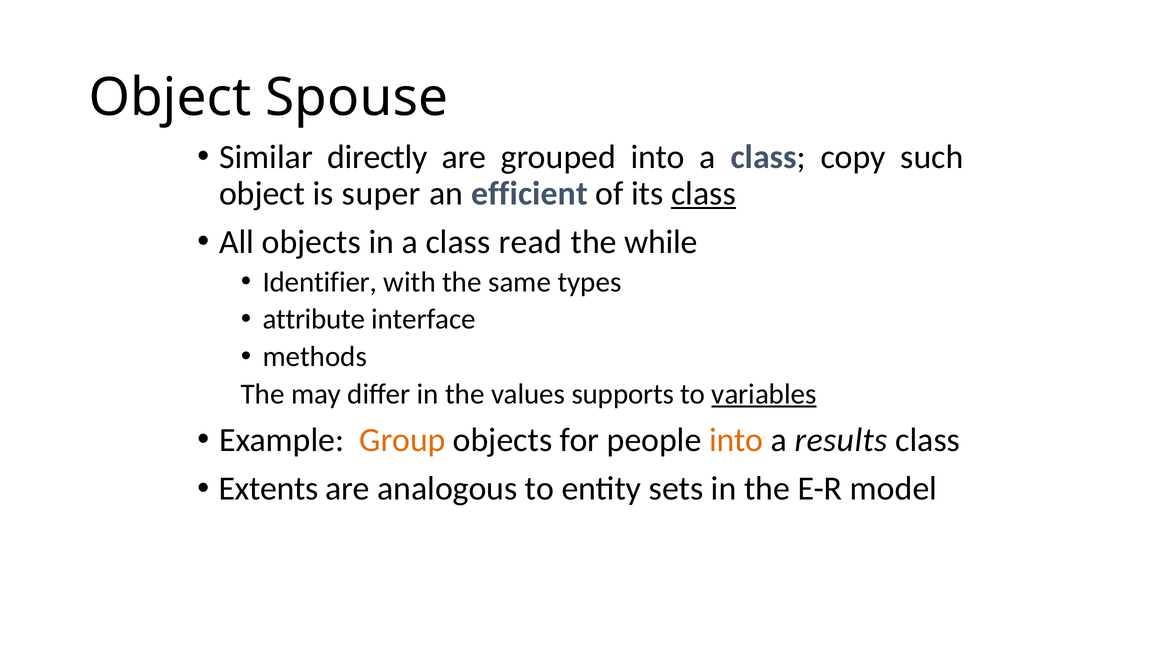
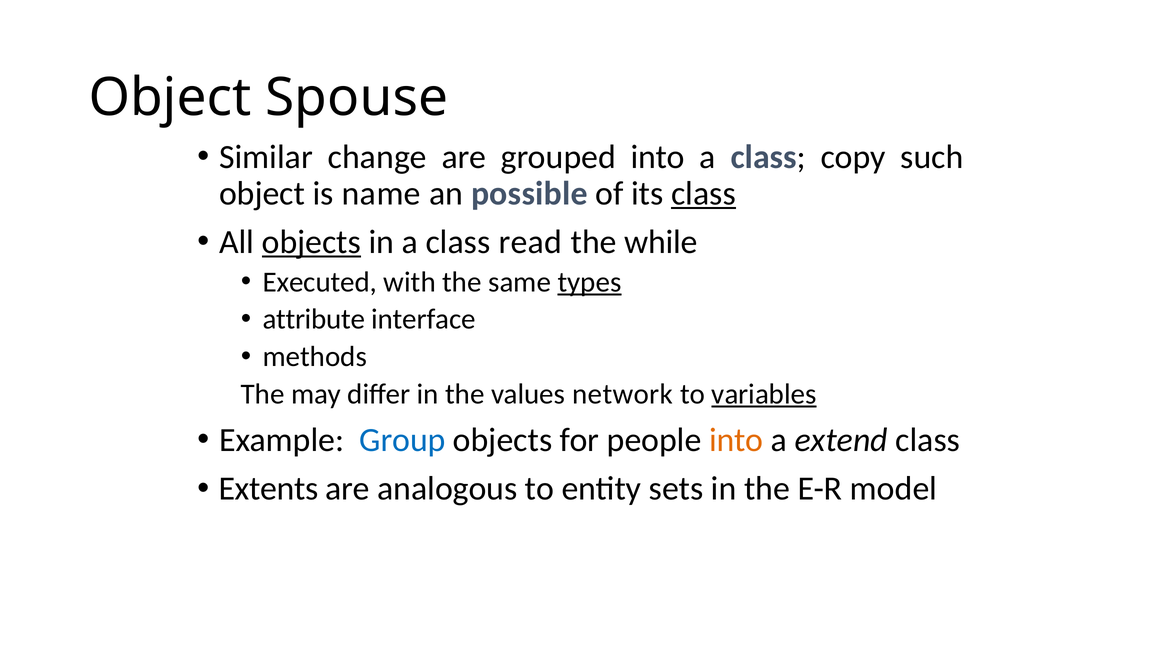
directly: directly -> change (377, 157)
super: super -> name (381, 193)
efficient: efficient -> possible (529, 193)
objects underline: none -> present (311, 242)
Identifier: Identifier -> Executed (320, 282)
types underline: none -> present (590, 282)
supports: supports -> network (623, 394)
Group colour: orange -> blue (402, 440)
results: results -> extend (841, 440)
